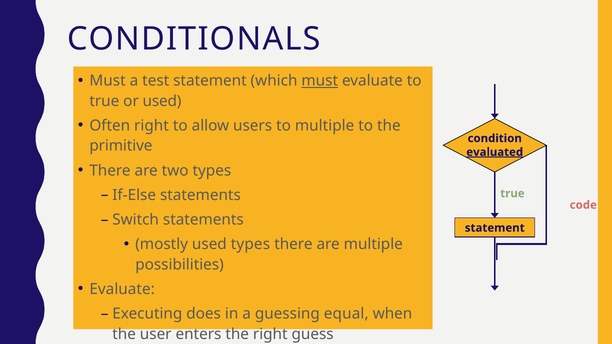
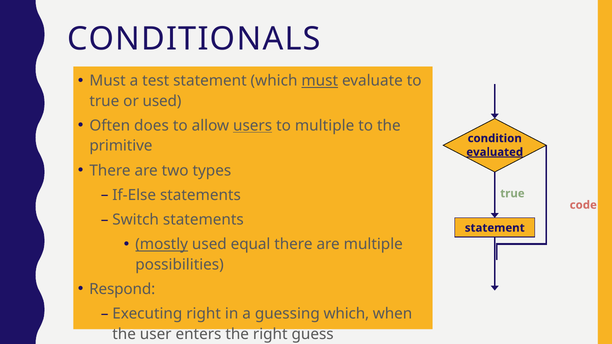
Often right: right -> does (151, 126)
users underline: none -> present (253, 126)
mostly underline: none -> present (162, 245)
used types: types -> equal (251, 245)
Evaluate: Evaluate -> Respond (122, 289)
Executing does: does -> right (204, 314)
guessing equal: equal -> which (346, 314)
